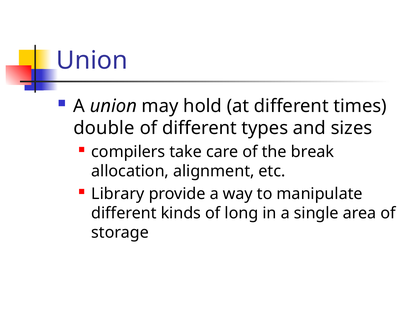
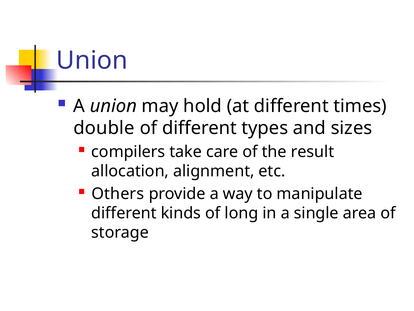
break: break -> result (313, 152)
Library: Library -> Others (118, 194)
